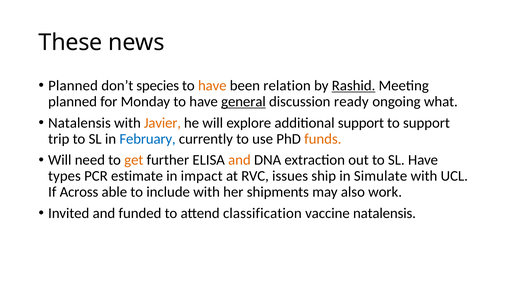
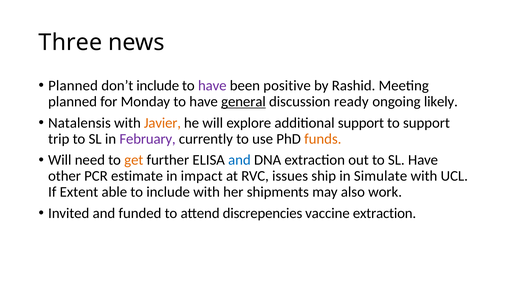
These: These -> Three (70, 43)
don’t species: species -> include (158, 86)
have colour: orange -> purple (212, 86)
relation: relation -> positive (287, 86)
Rashid underline: present -> none (354, 86)
what: what -> likely (441, 102)
February colour: blue -> purple (148, 139)
and colour: orange -> blue (239, 160)
types: types -> other (65, 176)
Across: Across -> Extent (79, 192)
classification: classification -> discrepencies (263, 213)
vaccine natalensis: natalensis -> extraction (385, 213)
